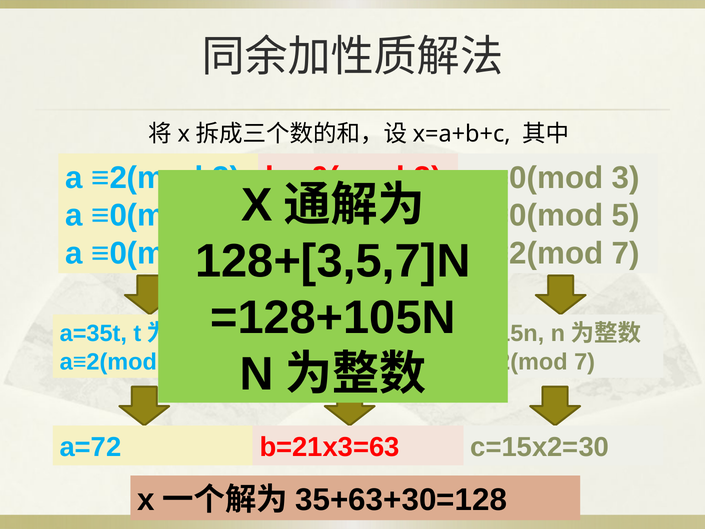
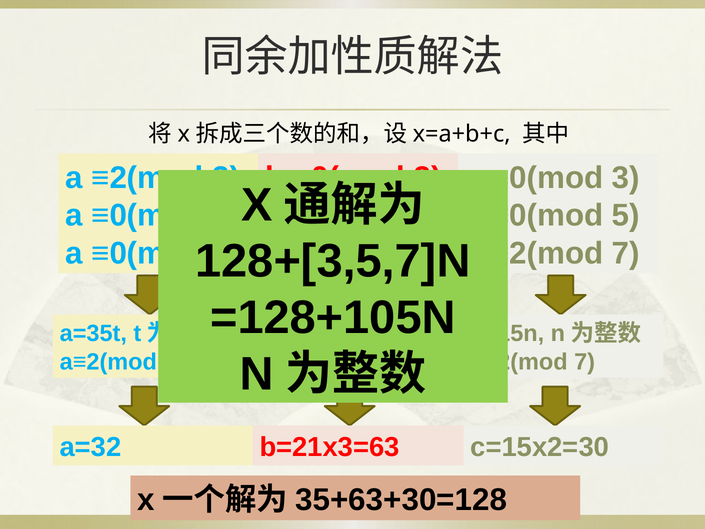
a=72: a=72 -> a=32 (91, 447)
